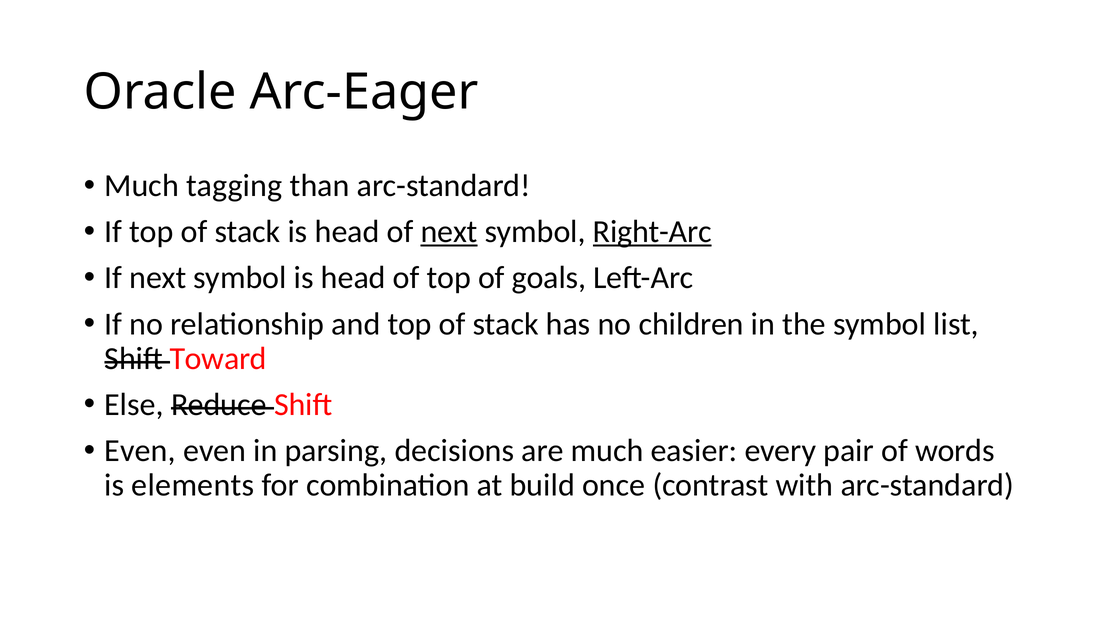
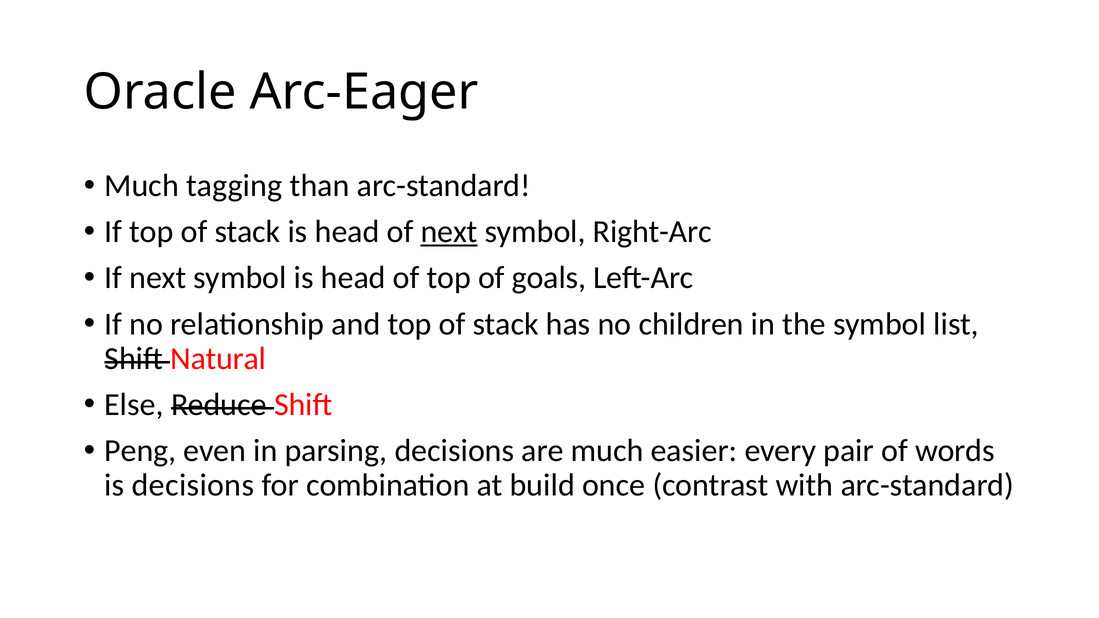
Right-Arc underline: present -> none (652, 232)
Toward: Toward -> Natural (218, 359)
Even: Even -> Peng (140, 451)
is elements: elements -> decisions (193, 485)
